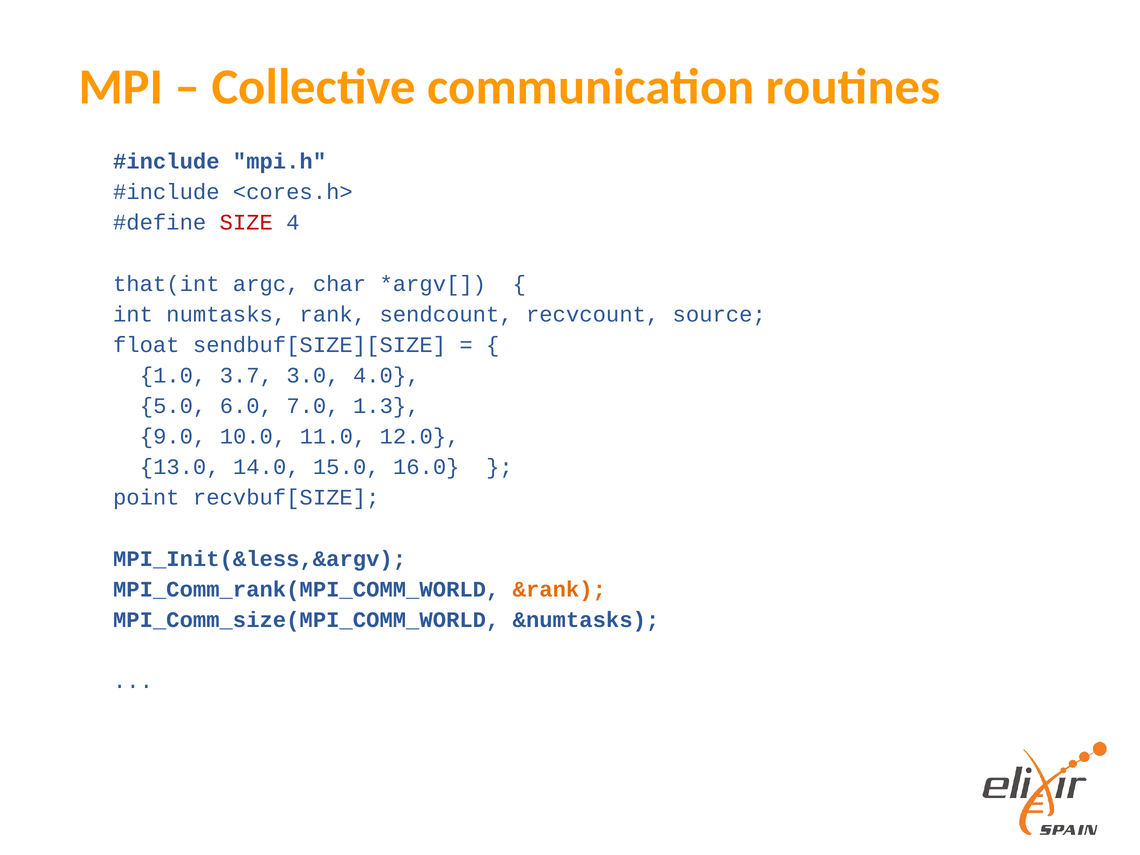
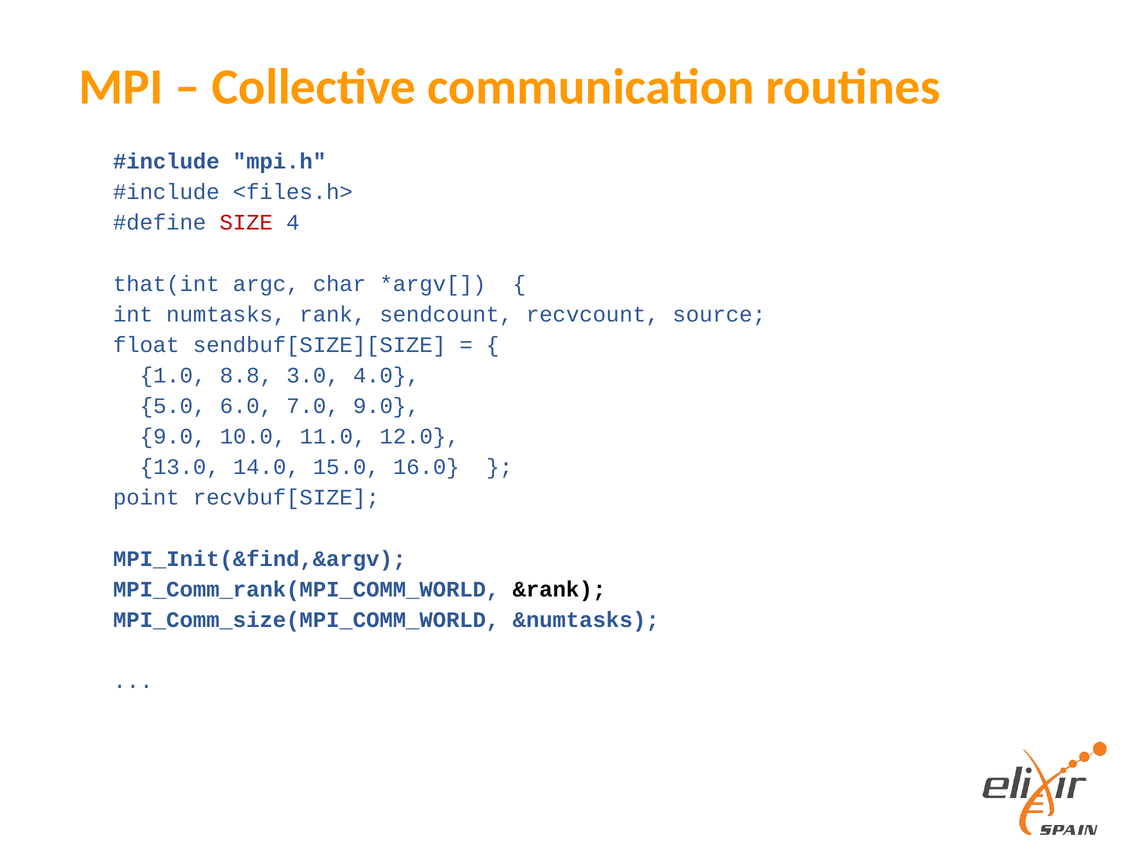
<cores.h>: <cores.h> -> <files.h> (293, 192)
3.7: 3.7 -> 8.8 (246, 375)
7.0 1.3: 1.3 -> 9.0 (386, 406)
MPI_Init(&less,&argv: MPI_Init(&less,&argv -> MPI_Init(&find,&argv (260, 559)
&rank colour: orange -> black (559, 589)
